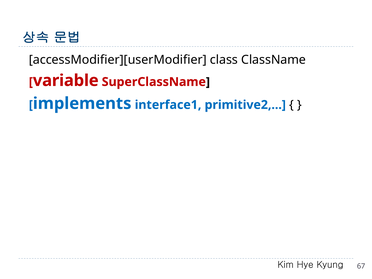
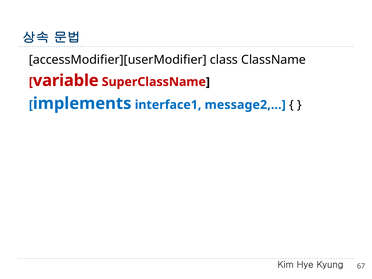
primitive2: primitive2 -> message2 (245, 105)
